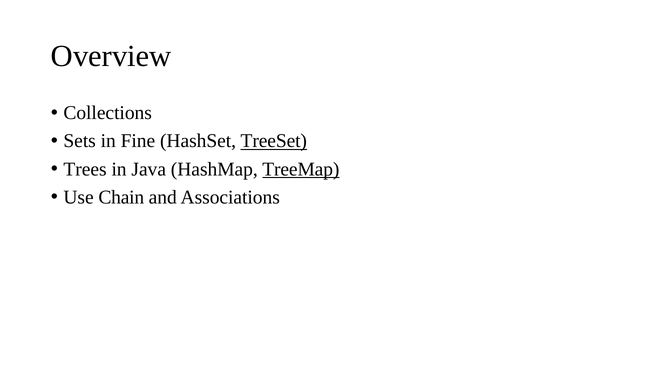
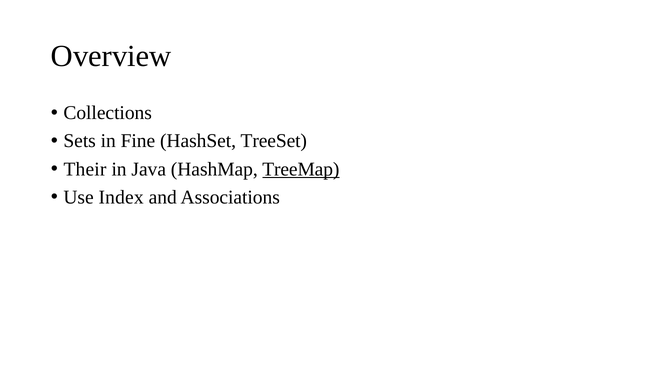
TreeSet underline: present -> none (274, 141)
Trees: Trees -> Their (85, 169)
Chain: Chain -> Index (121, 197)
